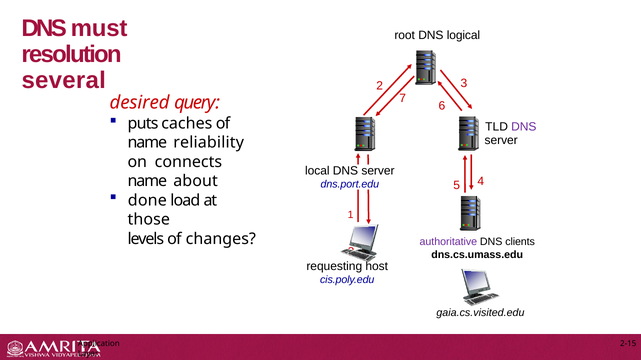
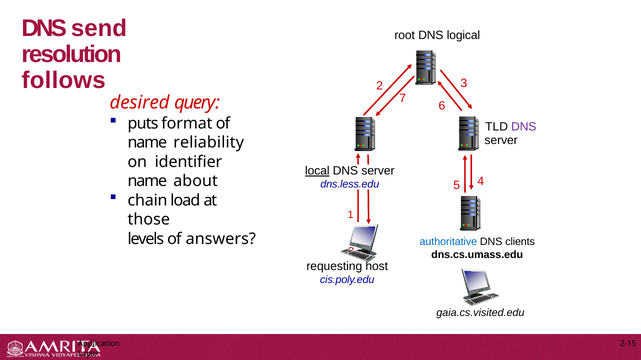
must: must -> send (99, 28)
several: several -> follows (64, 80)
caches: caches -> format (187, 124)
connects: connects -> identifier (188, 162)
local underline: none -> present (317, 171)
dns.port.edu: dns.port.edu -> dns.less.edu (350, 185)
done: done -> chain (148, 201)
changes: changes -> answers (221, 239)
authoritative colour: purple -> blue (448, 242)
